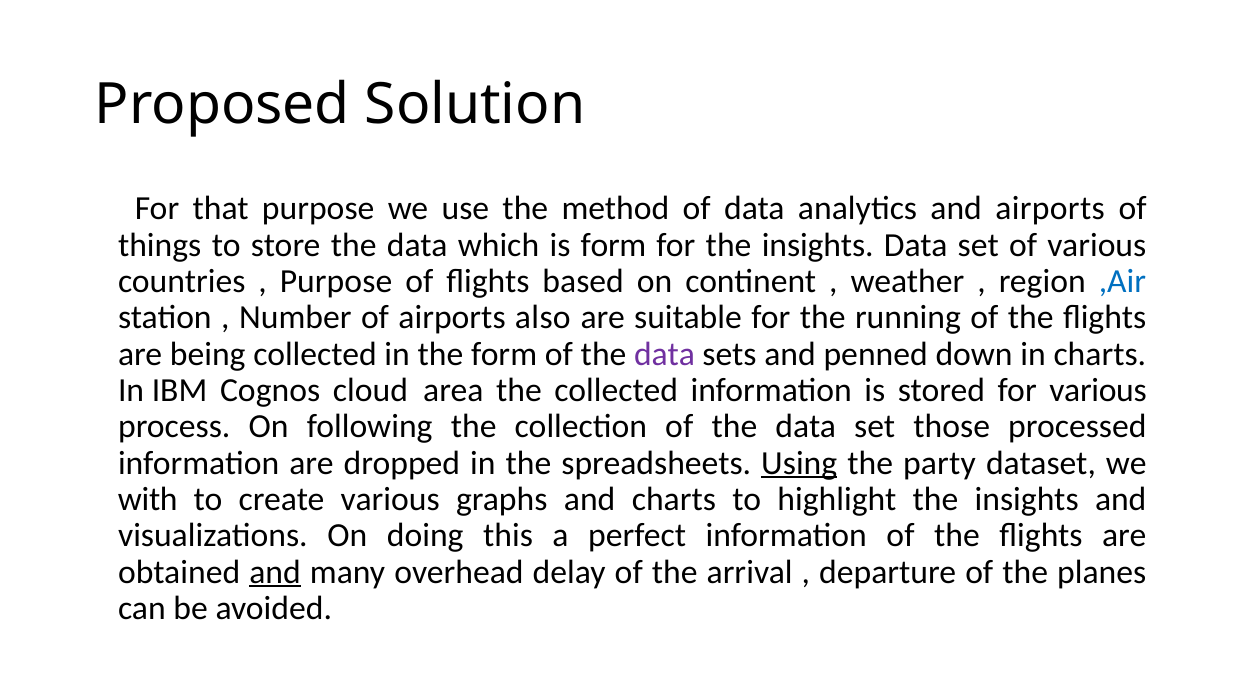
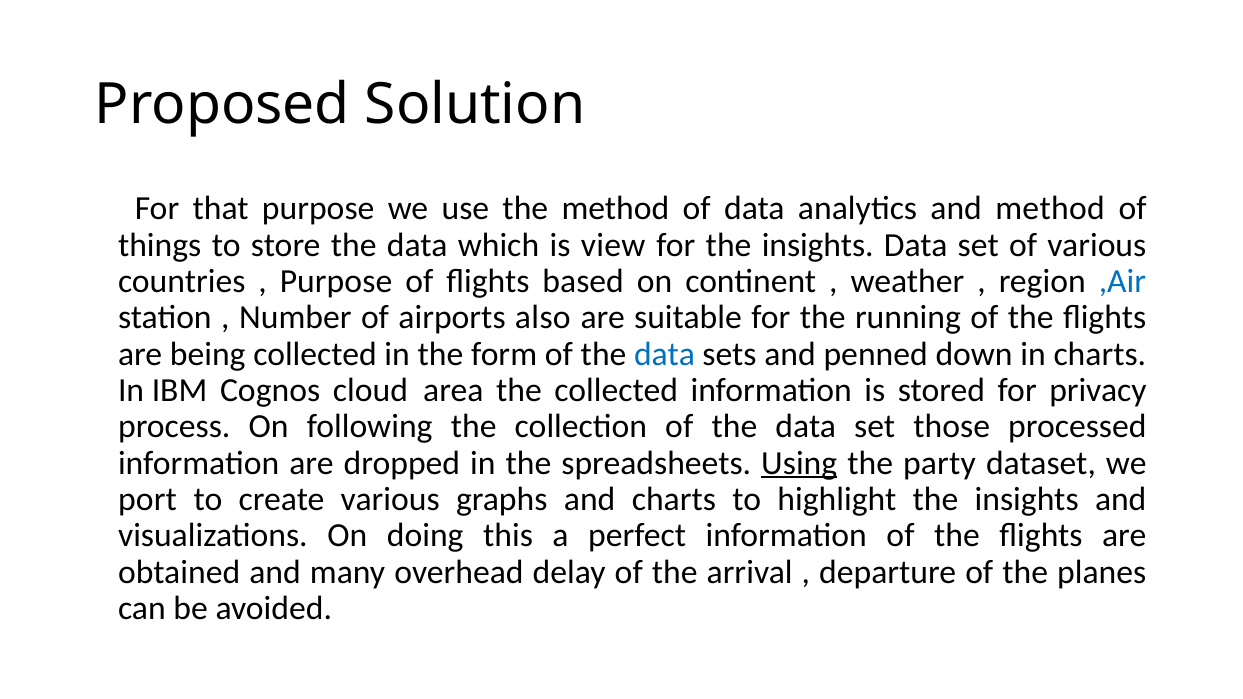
and airports: airports -> method (1050, 209)
is form: form -> view (613, 245)
data colour: purple -> blue (665, 354)
for various: various -> privacy (1098, 390)
with: with -> port (148, 499)
and underline: present -> none (275, 572)
